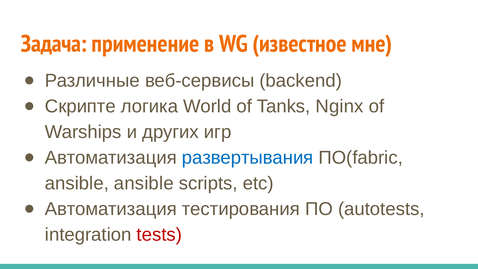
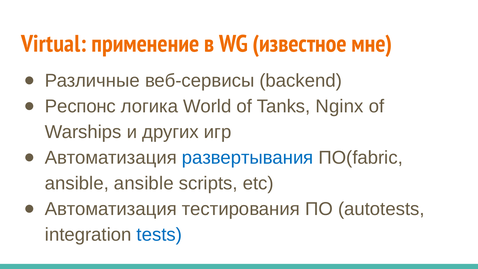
Задача: Задача -> Virtual (54, 44)
Скрипте: Скрипте -> Респонс (80, 106)
tests colour: red -> blue (159, 235)
